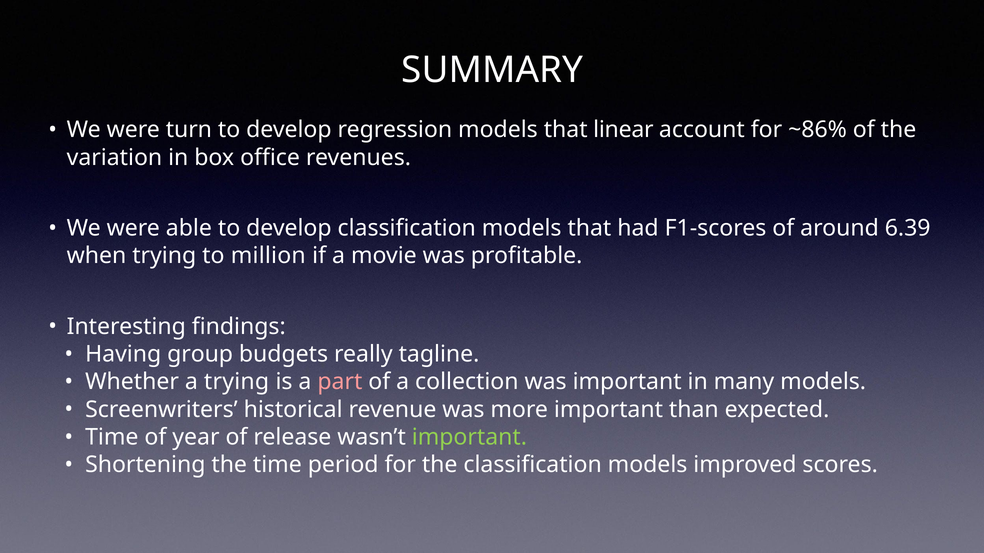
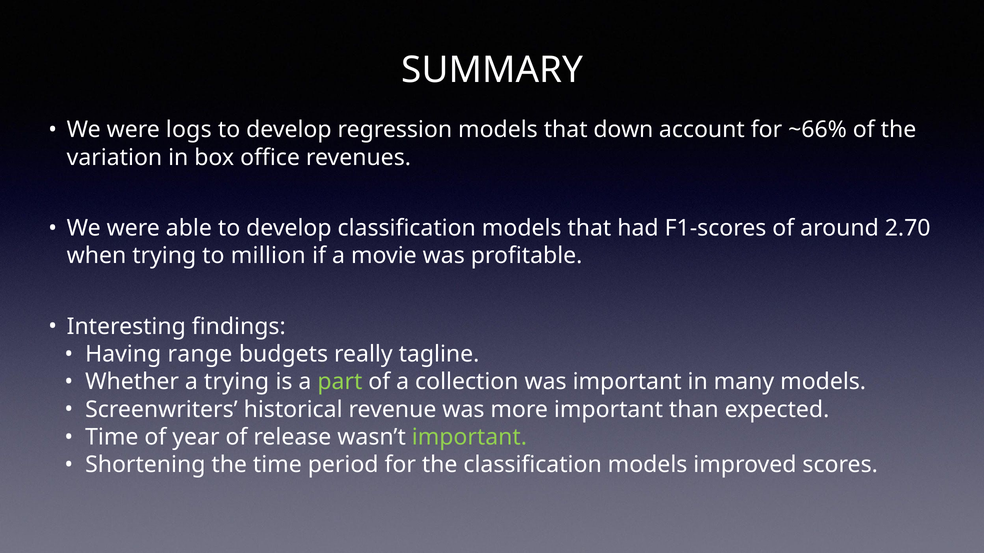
turn: turn -> logs (189, 130)
linear: linear -> down (623, 130)
~86%: ~86% -> ~66% (818, 130)
6.39: 6.39 -> 2.70 (908, 228)
group: group -> range (200, 355)
part colour: pink -> light green (340, 382)
